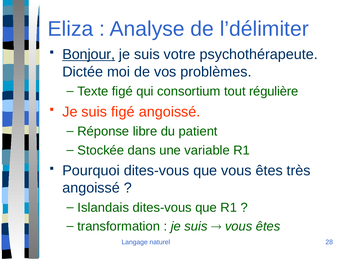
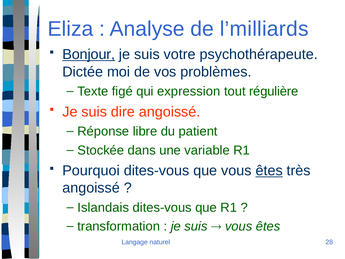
l’délimiter: l’délimiter -> l’milliards (264, 29)
consortium: consortium -> expression (189, 91)
suis figé: figé -> dire (123, 112)
êtes underline: none -> present (269, 170)
